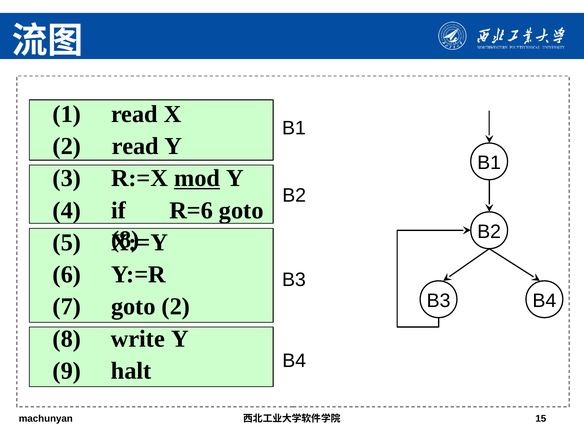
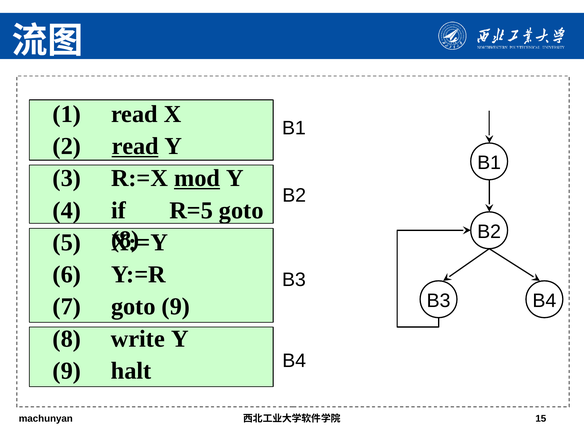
read underline: none -> present (135, 146)
R=6: R=6 -> R=5 (191, 210)
goto 2: 2 -> 9 (176, 307)
